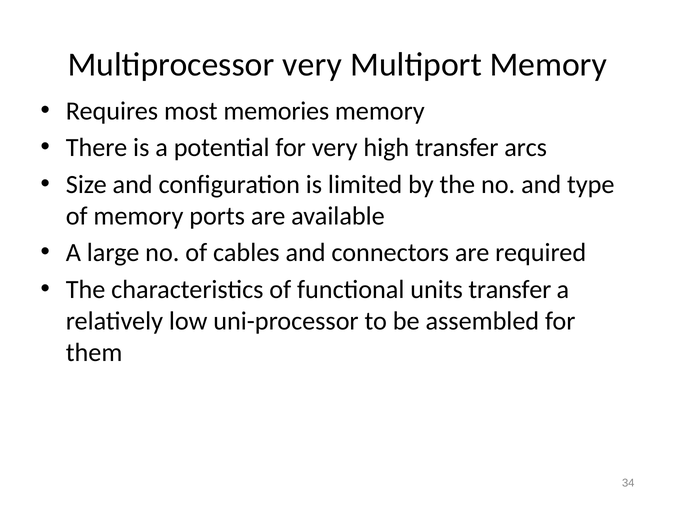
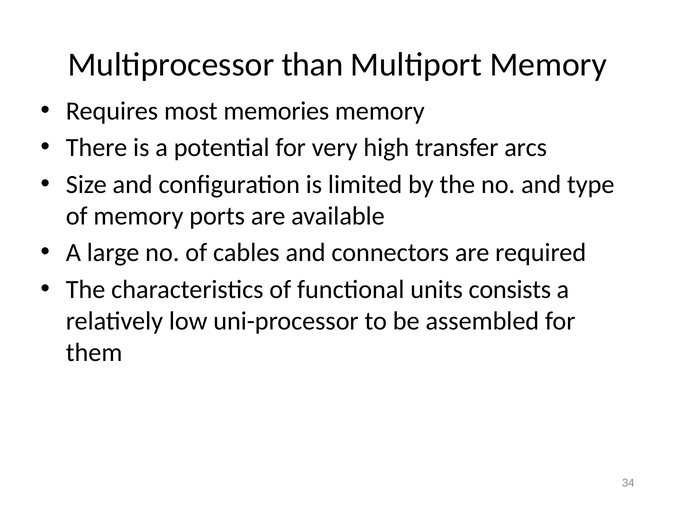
Multiprocessor very: very -> than (312, 65)
units transfer: transfer -> consists (510, 290)
